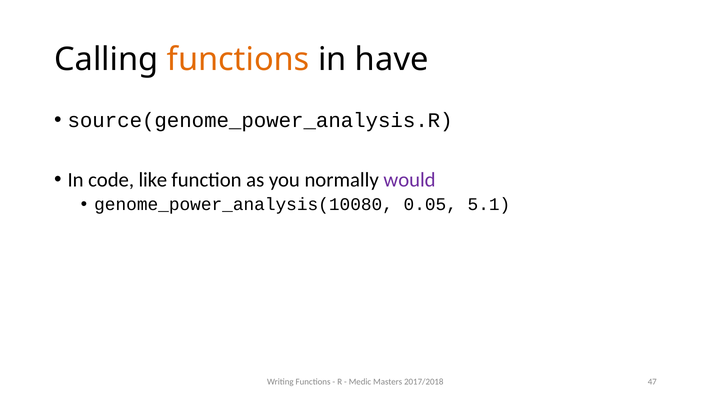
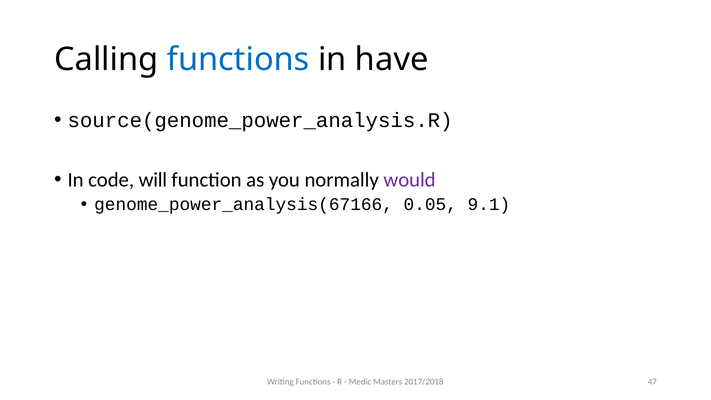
functions colour: orange -> blue (238, 60)
like: like -> will (153, 180)
genome_power_analysis(10080: genome_power_analysis(10080 -> genome_power_analysis(67166 (244, 204)
5.1: 5.1 -> 9.1 (489, 204)
